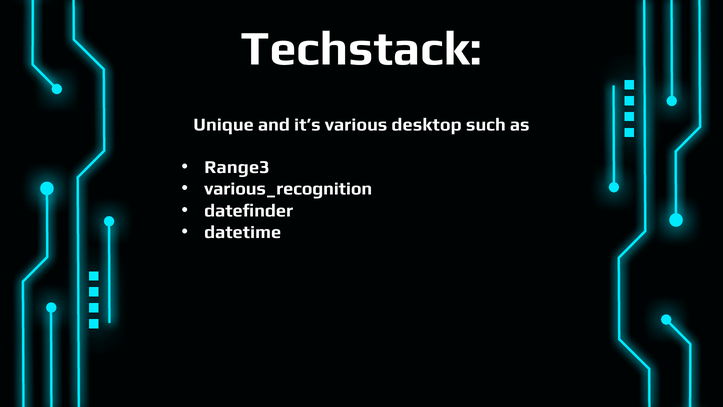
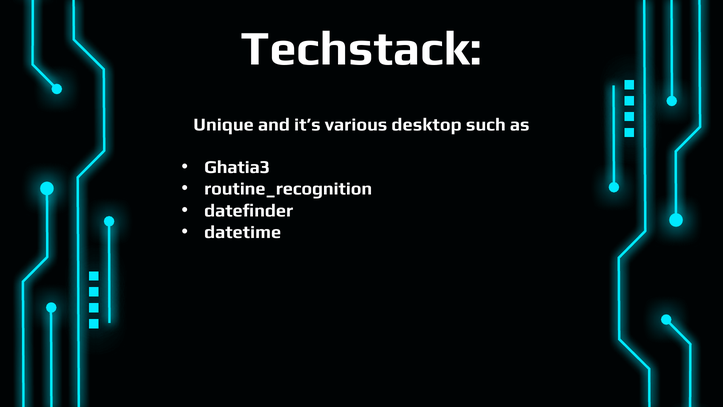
Range3: Range3 -> Ghatia3 (237, 167)
various_recognition: various_recognition -> routine_recognition (288, 189)
